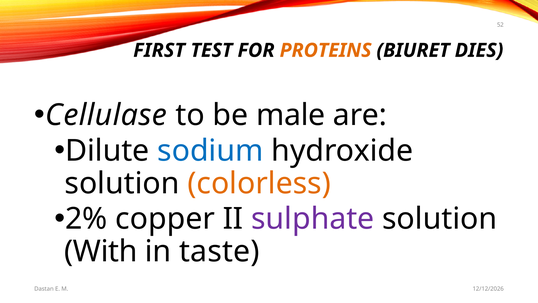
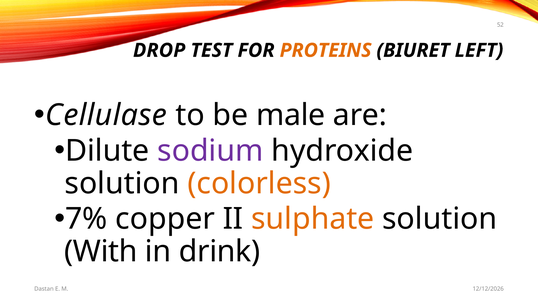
FIRST: FIRST -> DROP (159, 50)
DIES: DIES -> LEFT (479, 50)
sodium colour: blue -> purple (210, 150)
2%: 2% -> 7% (86, 219)
sulphate colour: purple -> orange (313, 219)
taste: taste -> drink (220, 251)
